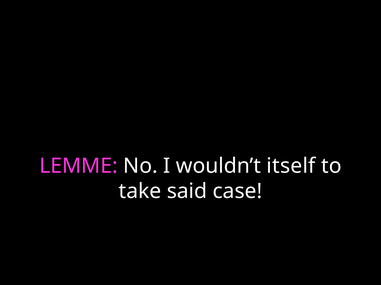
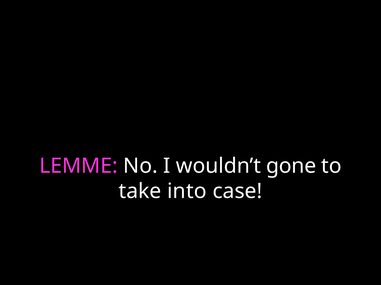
itself: itself -> gone (291, 166)
said: said -> into (187, 192)
